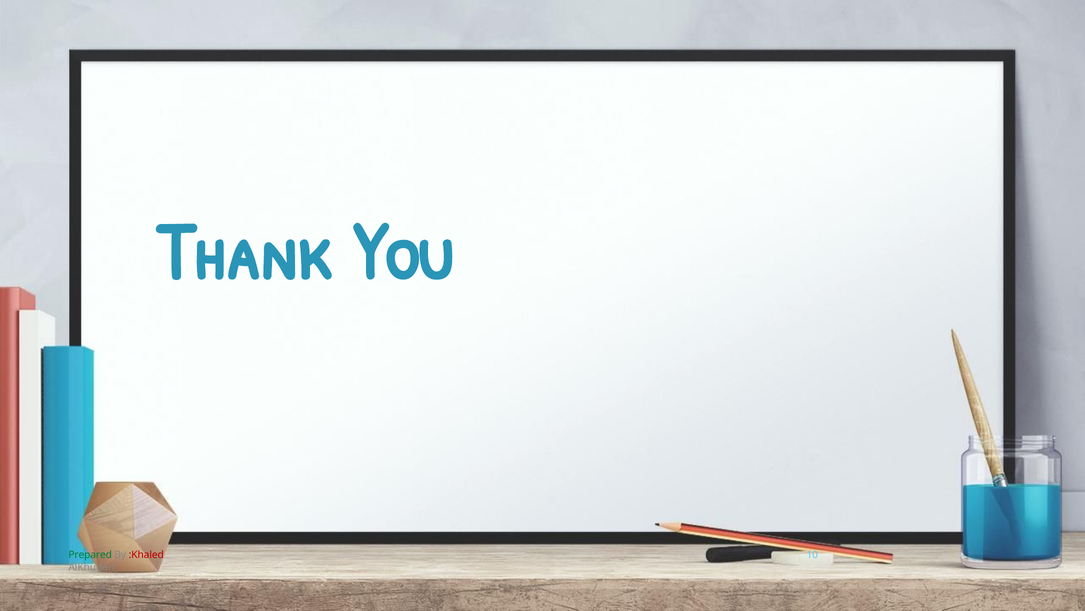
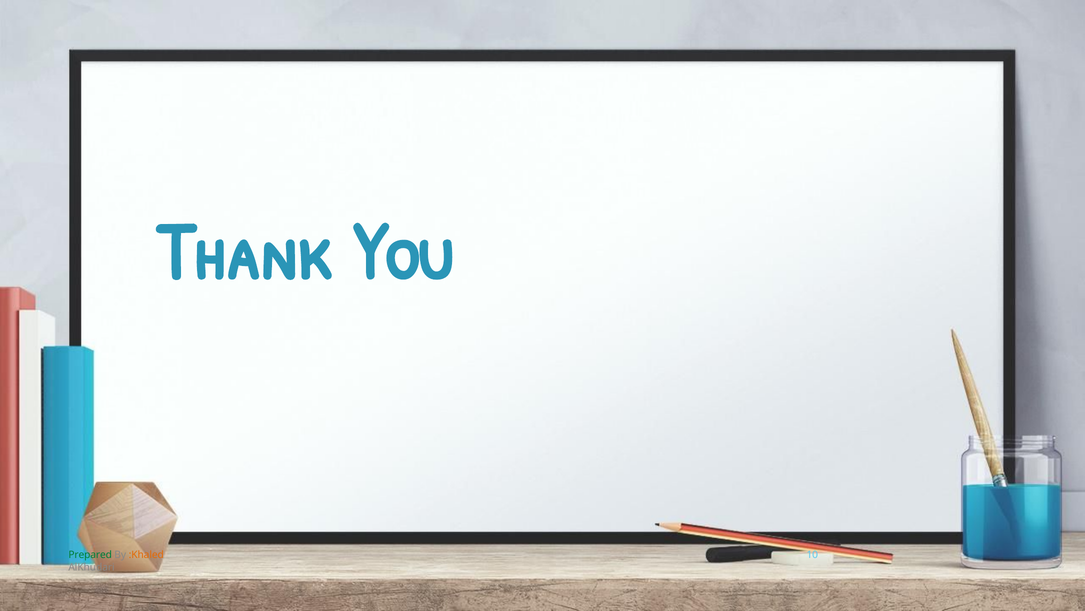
:Khaled colour: red -> orange (146, 554)
